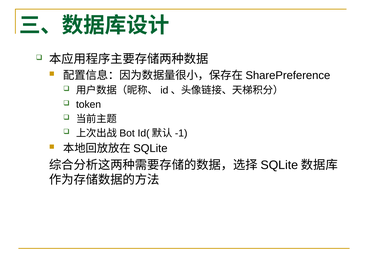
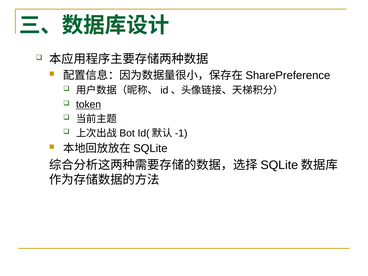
token underline: none -> present (89, 105)
